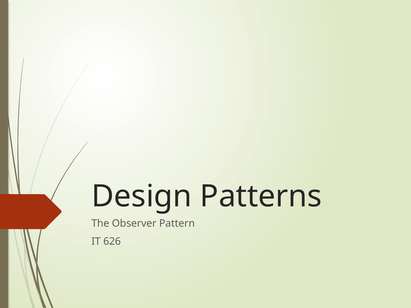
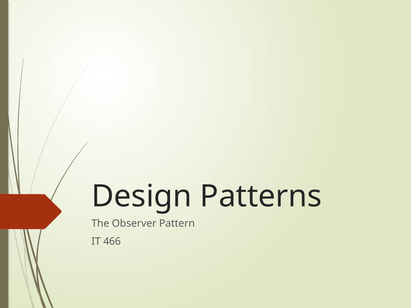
626: 626 -> 466 (112, 242)
